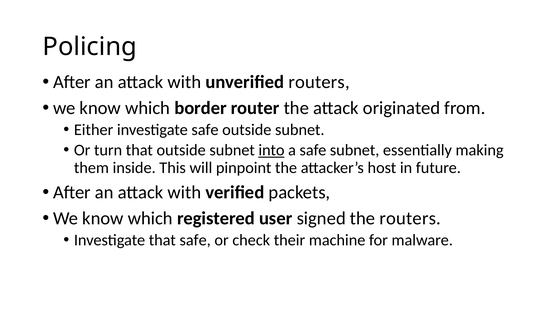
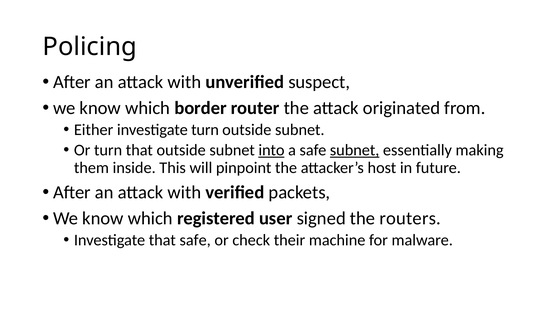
unverified routers: routers -> suspect (319, 82)
investigate safe: safe -> turn (205, 130)
subnet underline: none -> present (355, 150)
